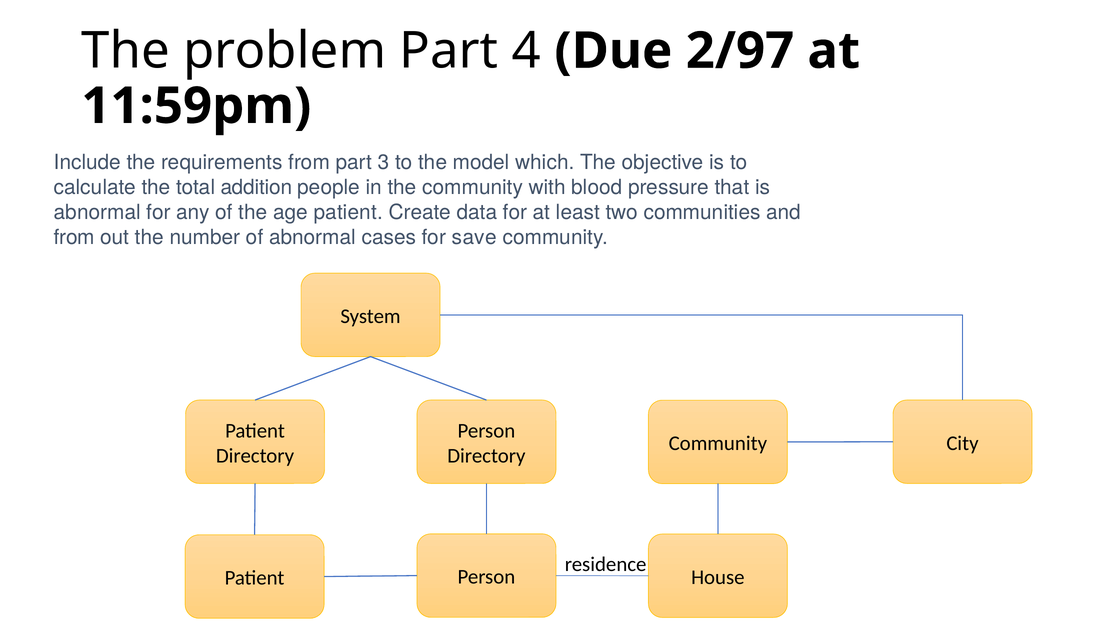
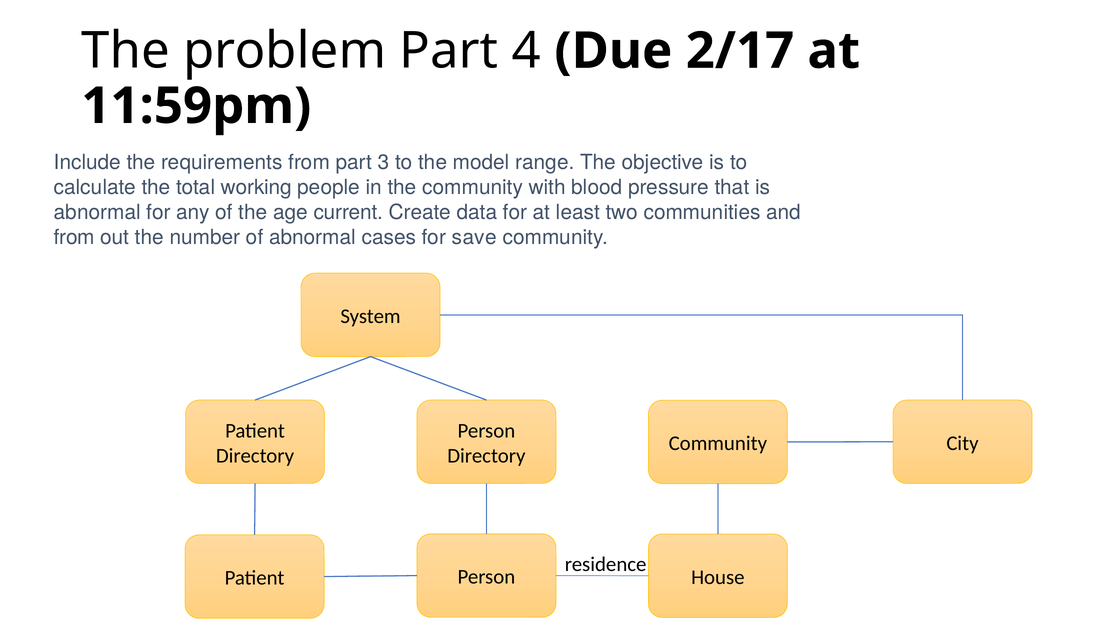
2/97: 2/97 -> 2/17 (740, 51)
which: which -> range (545, 162)
addition: addition -> working (256, 187)
age patient: patient -> current (348, 212)
